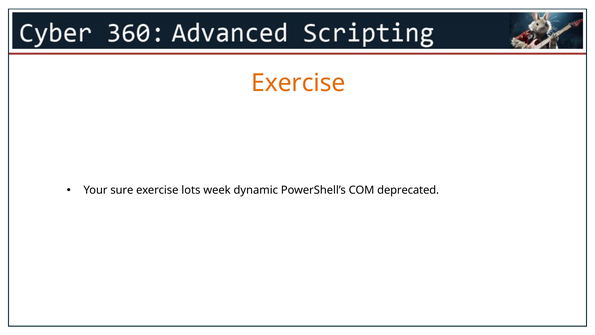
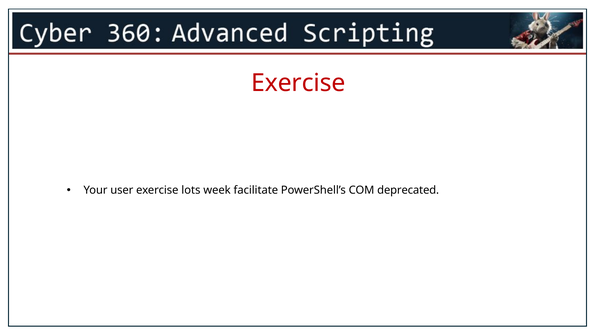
Exercise colour: orange -> red (298, 83)
sure: sure -> user (122, 190)
dynamic: dynamic -> facilitate (256, 190)
